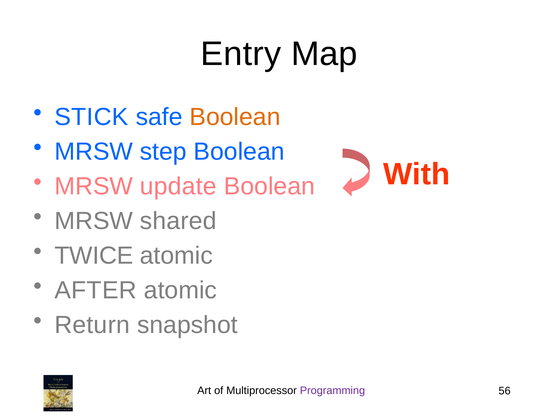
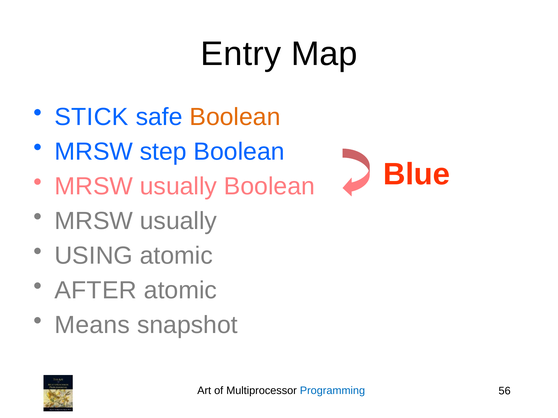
With: With -> Blue (417, 174)
update: update -> usually (178, 187)
shared: shared -> usually (178, 221)
TWICE: TWICE -> USING (94, 256)
Return: Return -> Means (92, 325)
Programming colour: purple -> blue (332, 391)
